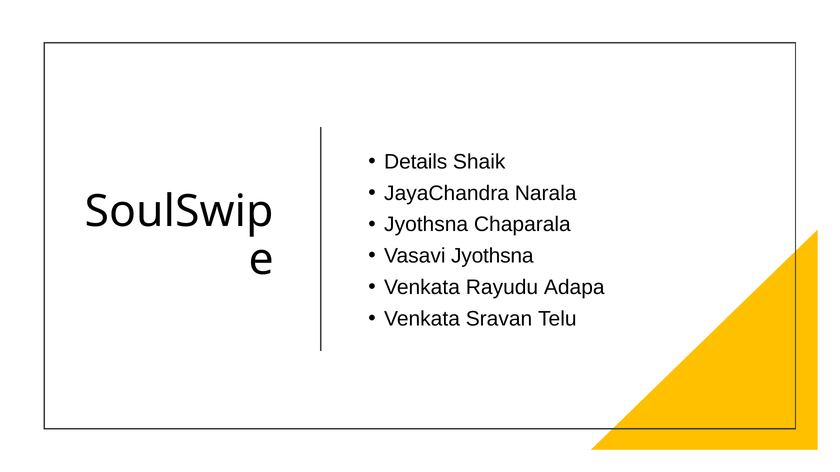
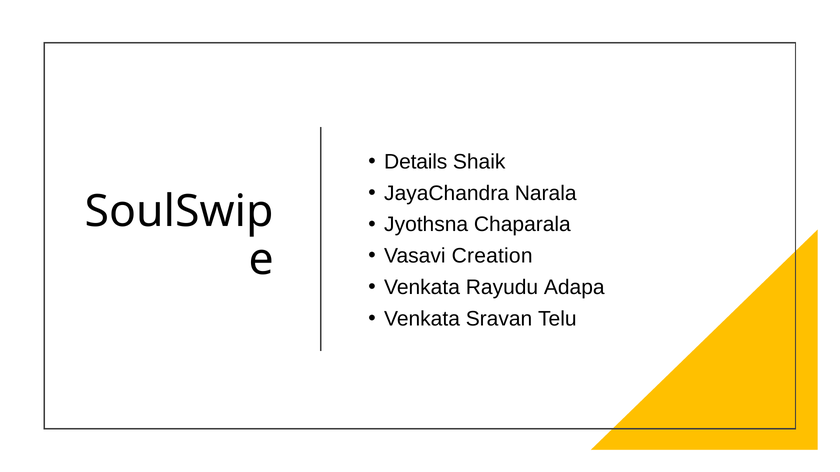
Vasavi Jyothsna: Jyothsna -> Creation (492, 256)
